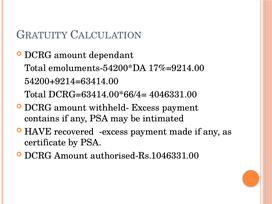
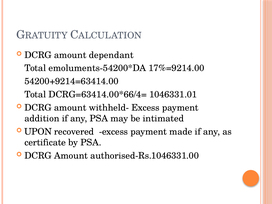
4046331.00: 4046331.00 -> 1046331.01 (173, 94)
contains: contains -> addition (42, 118)
HAVE: HAVE -> UPON (38, 132)
